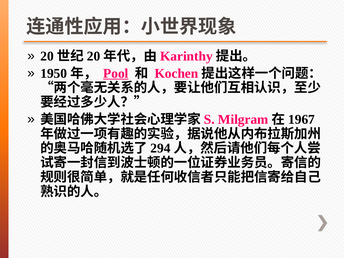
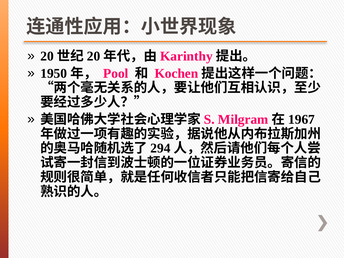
Pool underline: present -> none (116, 73)
